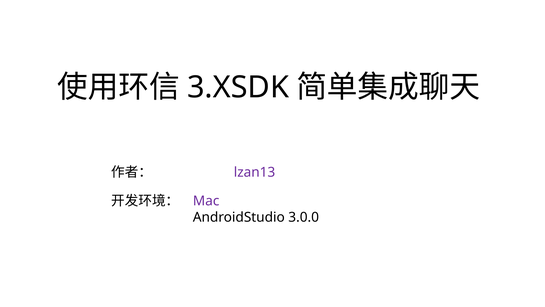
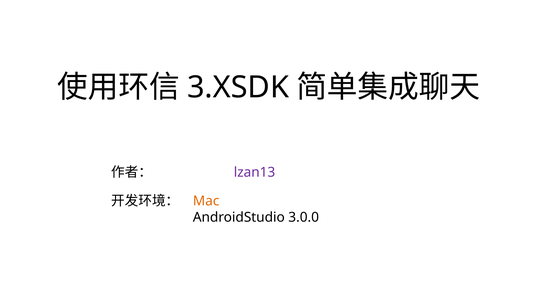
Mac colour: purple -> orange (206, 201)
